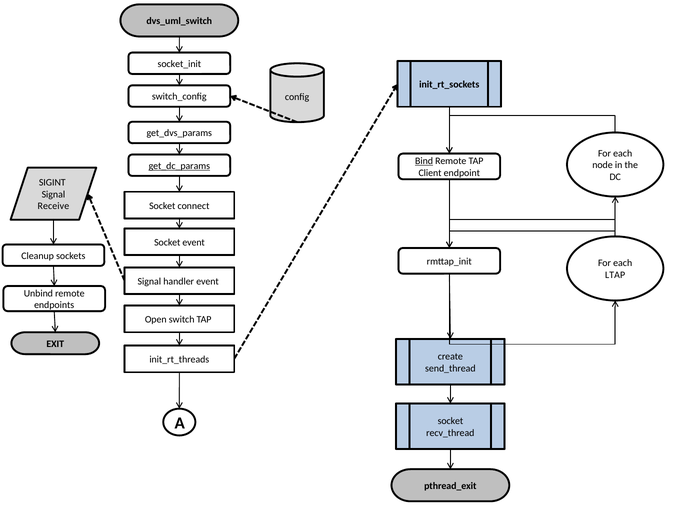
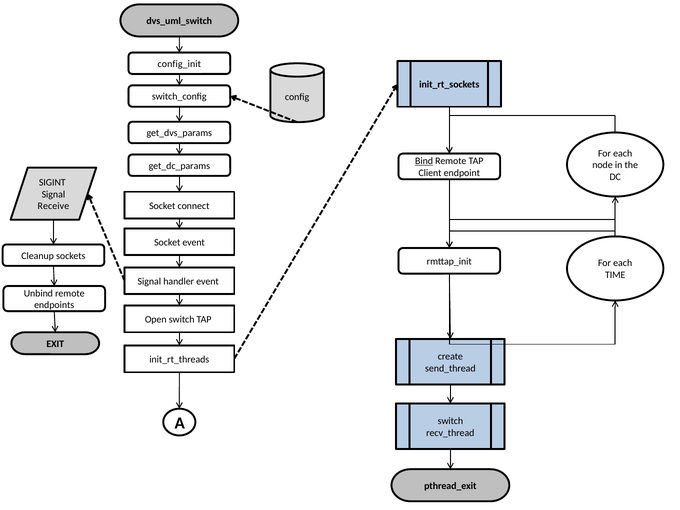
socket_init: socket_init -> config_init (179, 64)
get_dc_params underline: present -> none (179, 166)
LTAP: LTAP -> TIME (615, 275)
socket: socket -> switch (450, 421)
